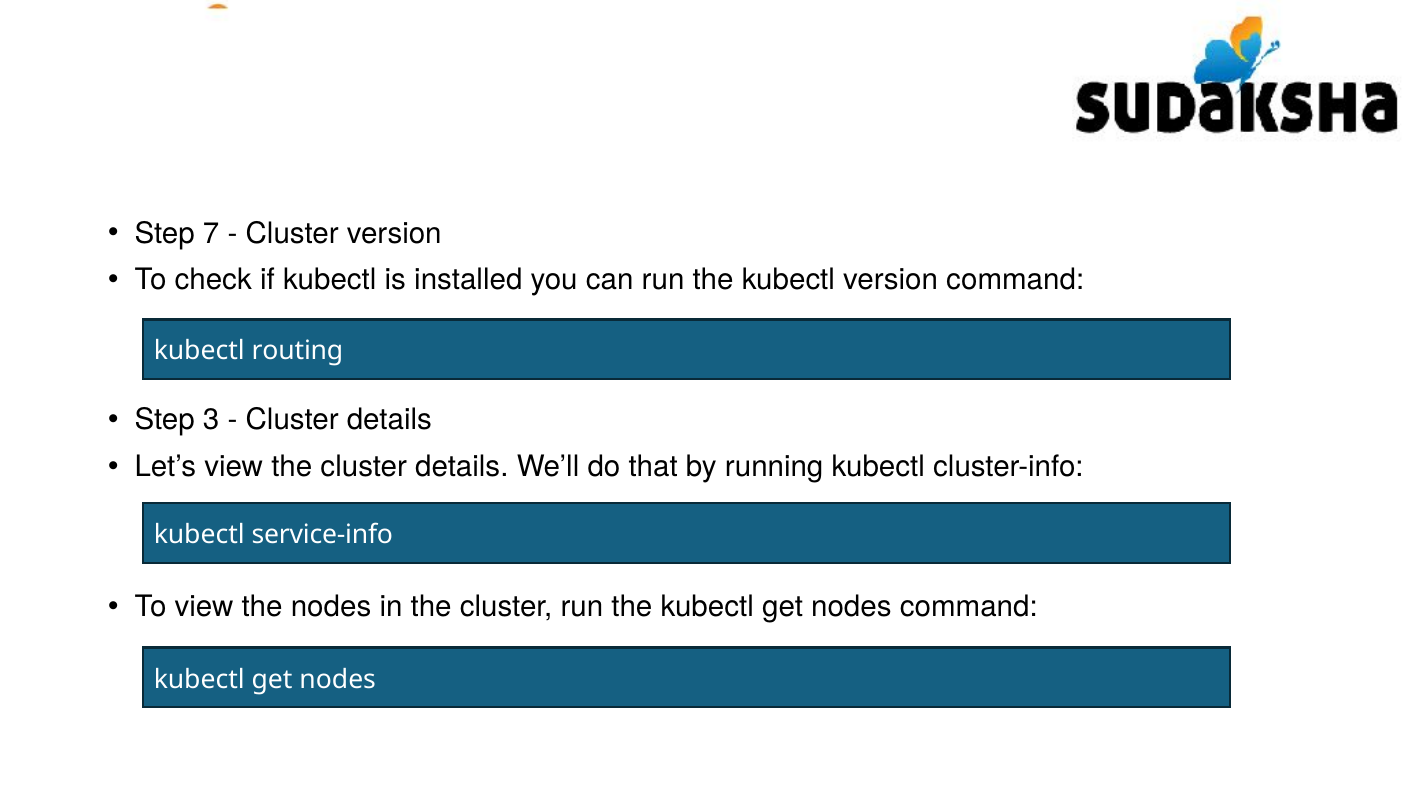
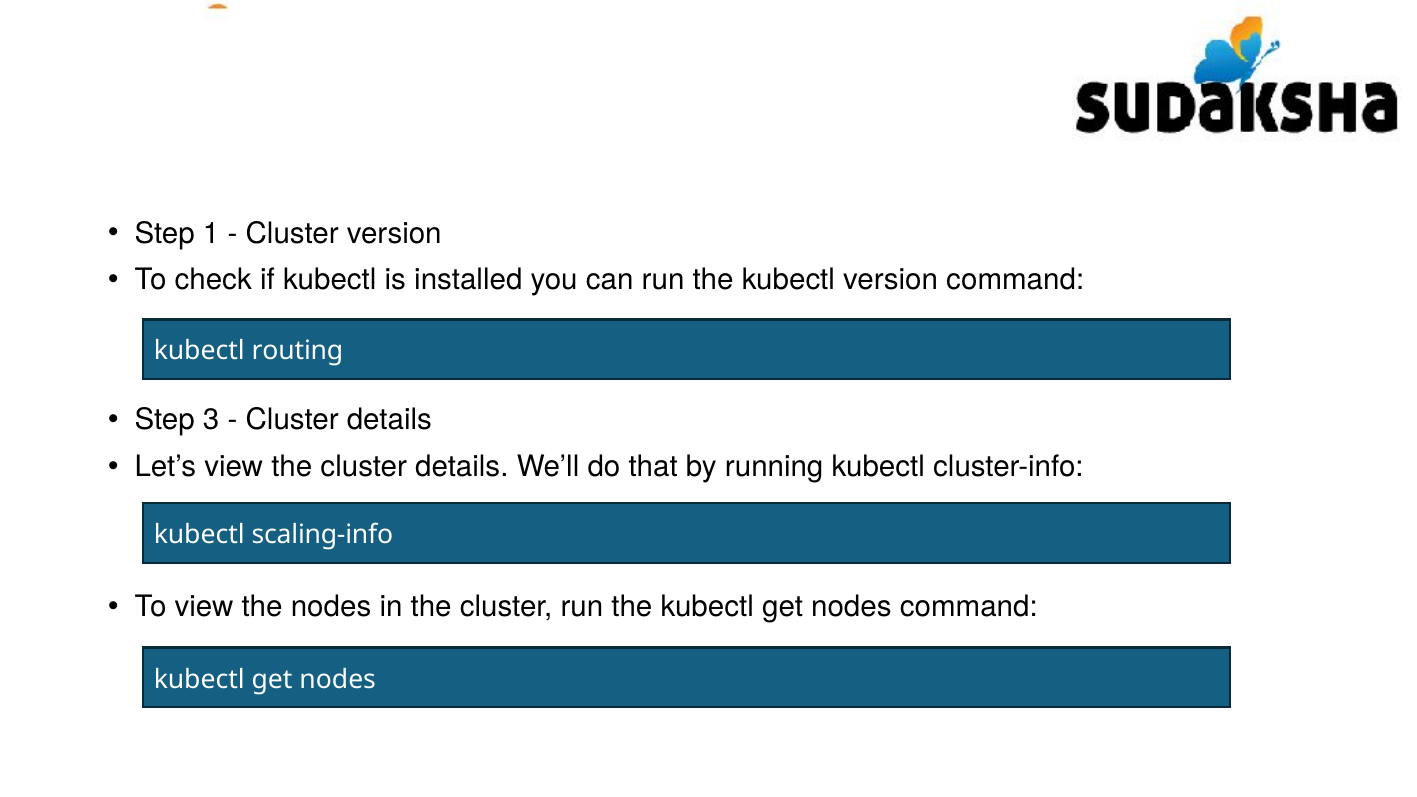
7: 7 -> 1 (211, 233)
service-info: service-info -> scaling-info (322, 535)
